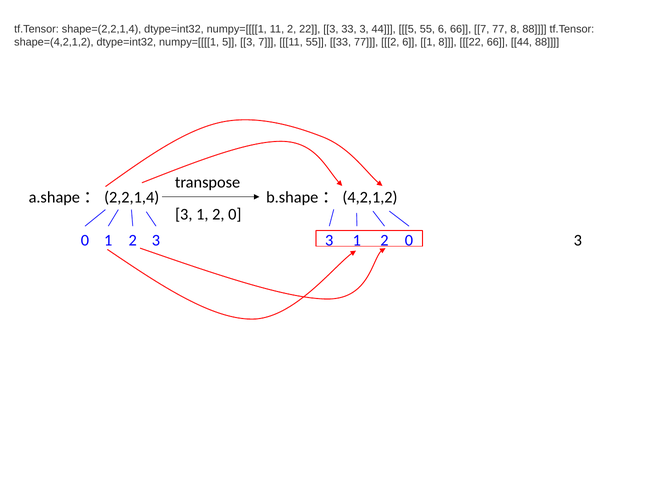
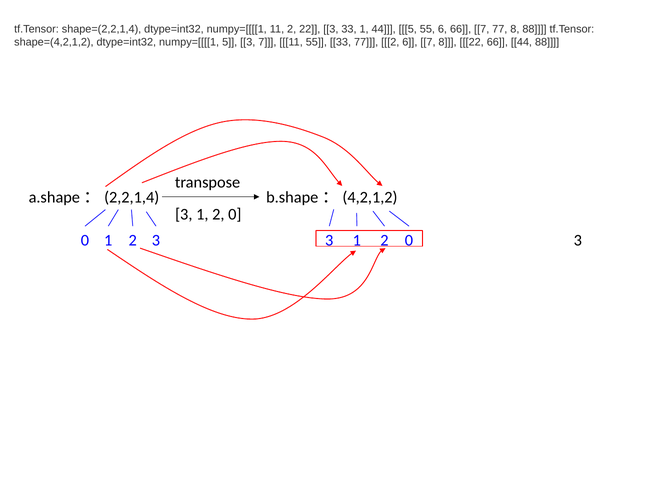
33 3: 3 -> 1 (364, 29)
6 1: 1 -> 7 (428, 42)
